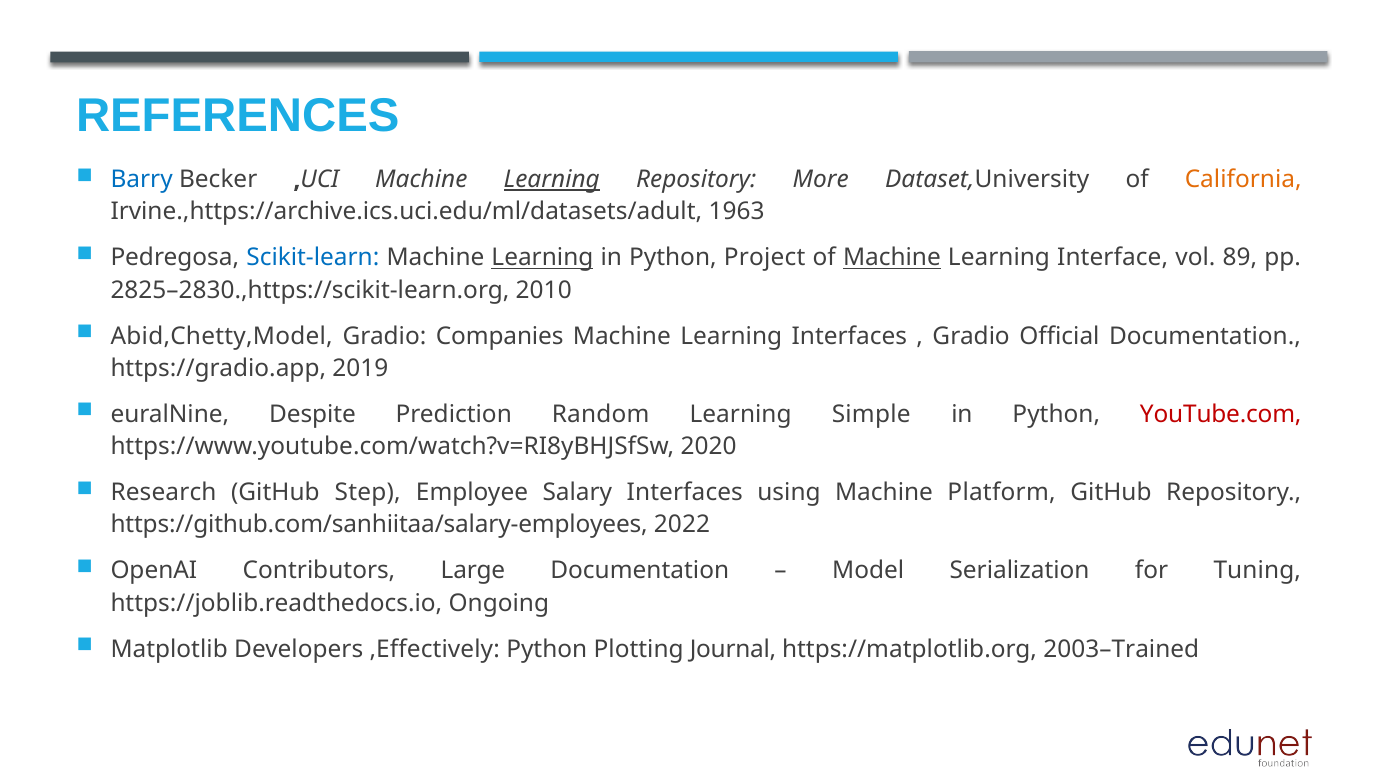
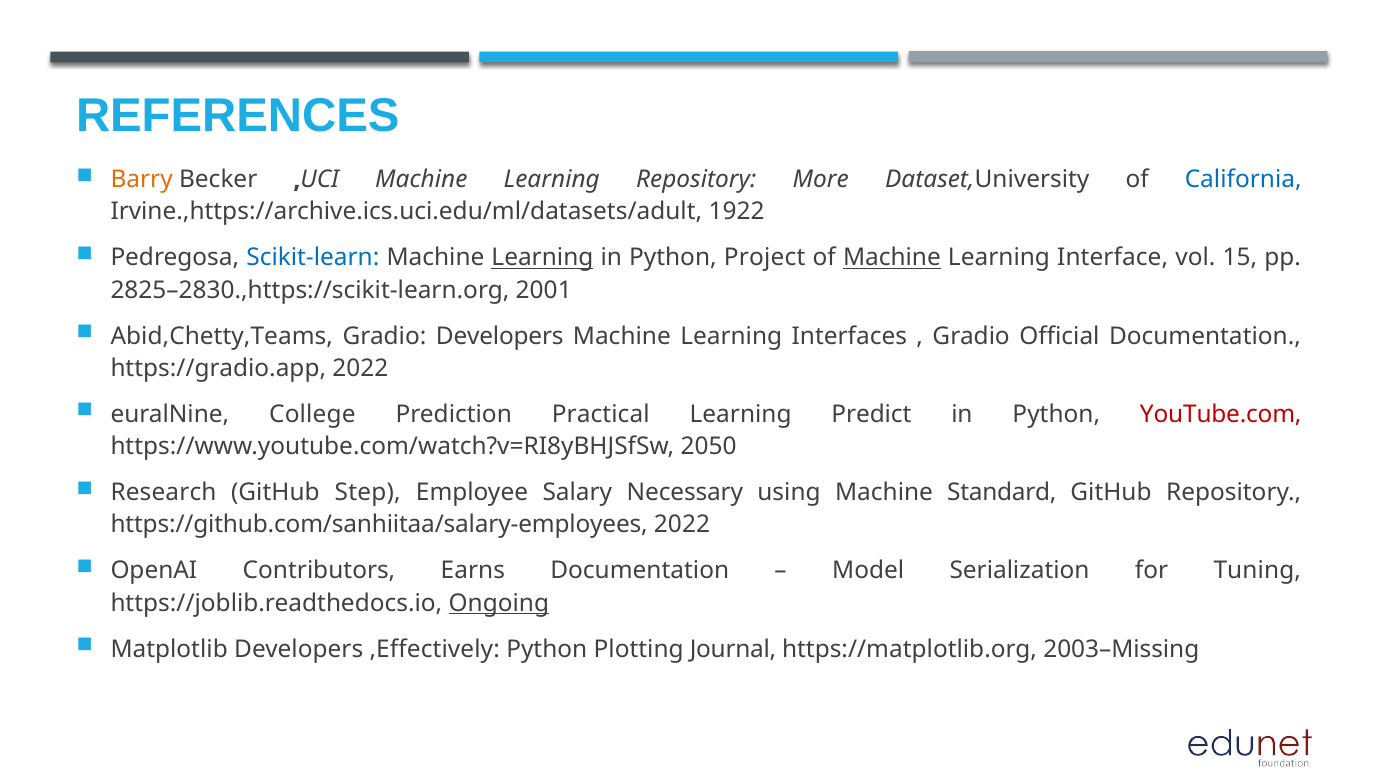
Barry colour: blue -> orange (142, 180)
Learning underline: present -> none (552, 180)
California colour: orange -> blue (1243, 180)
1963: 1963 -> 1922 (737, 212)
89: 89 -> 15 (1240, 258)
2010: 2010 -> 2001 (544, 290)
Abid,Chetty,Model: Abid,Chetty,Model -> Abid,Chetty,Teams (222, 336)
Gradio Companies: Companies -> Developers (500, 336)
https://gradio.app 2019: 2019 -> 2022 (360, 368)
Despite: Despite -> College (312, 414)
Random: Random -> Practical (601, 414)
Simple: Simple -> Predict (871, 414)
2020: 2020 -> 2050 (709, 447)
Salary Interfaces: Interfaces -> Necessary (685, 493)
Platform: Platform -> Standard (1002, 493)
Large: Large -> Earns (473, 571)
Ongoing underline: none -> present (499, 603)
2003–Trained: 2003–Trained -> 2003–Missing (1121, 649)
